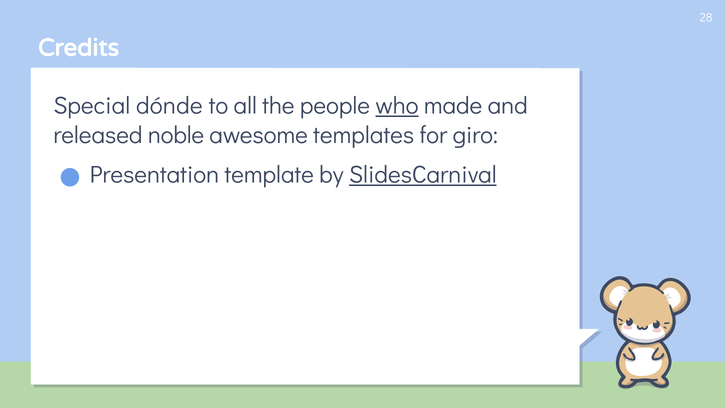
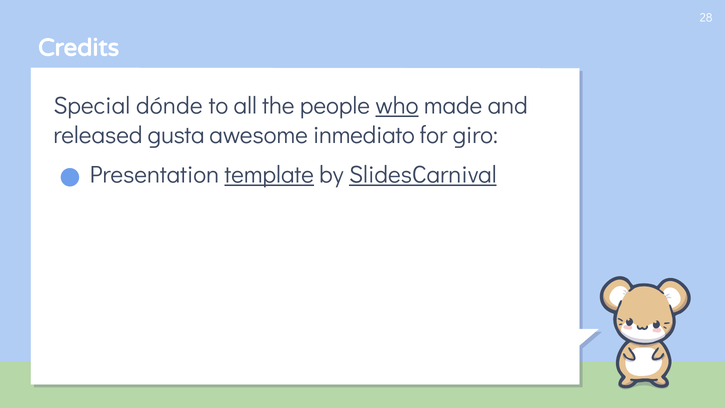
noble: noble -> gusta (176, 135)
templates: templates -> inmediato (364, 135)
template underline: none -> present (269, 175)
